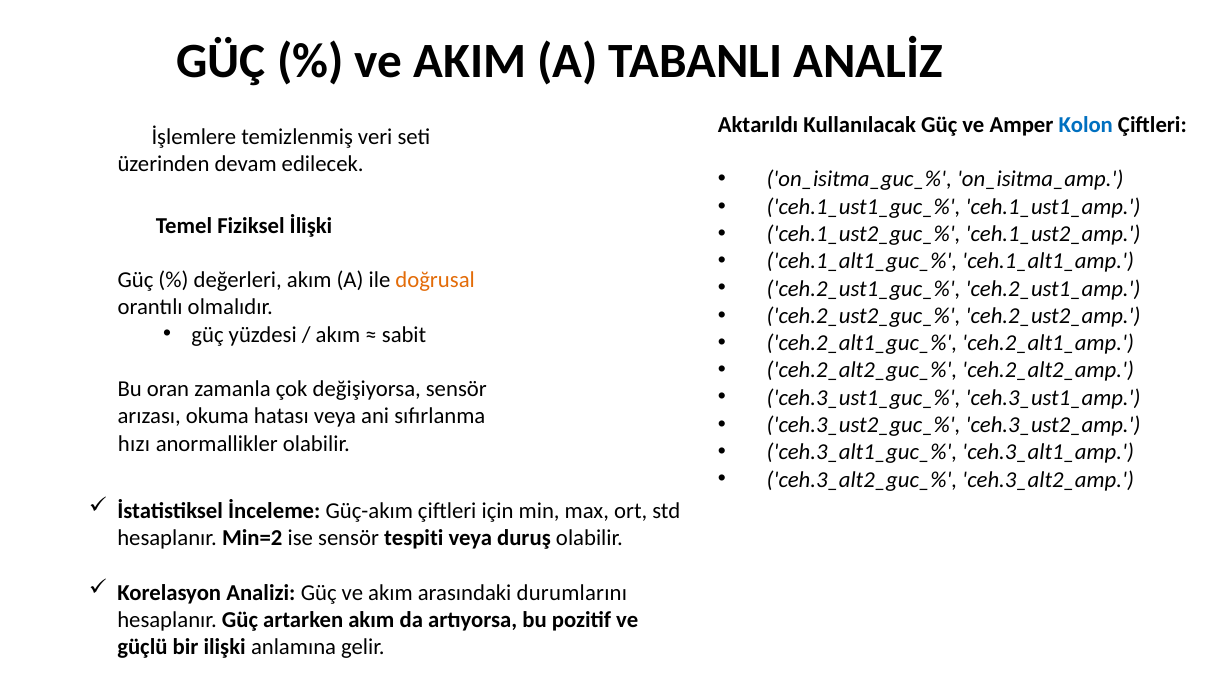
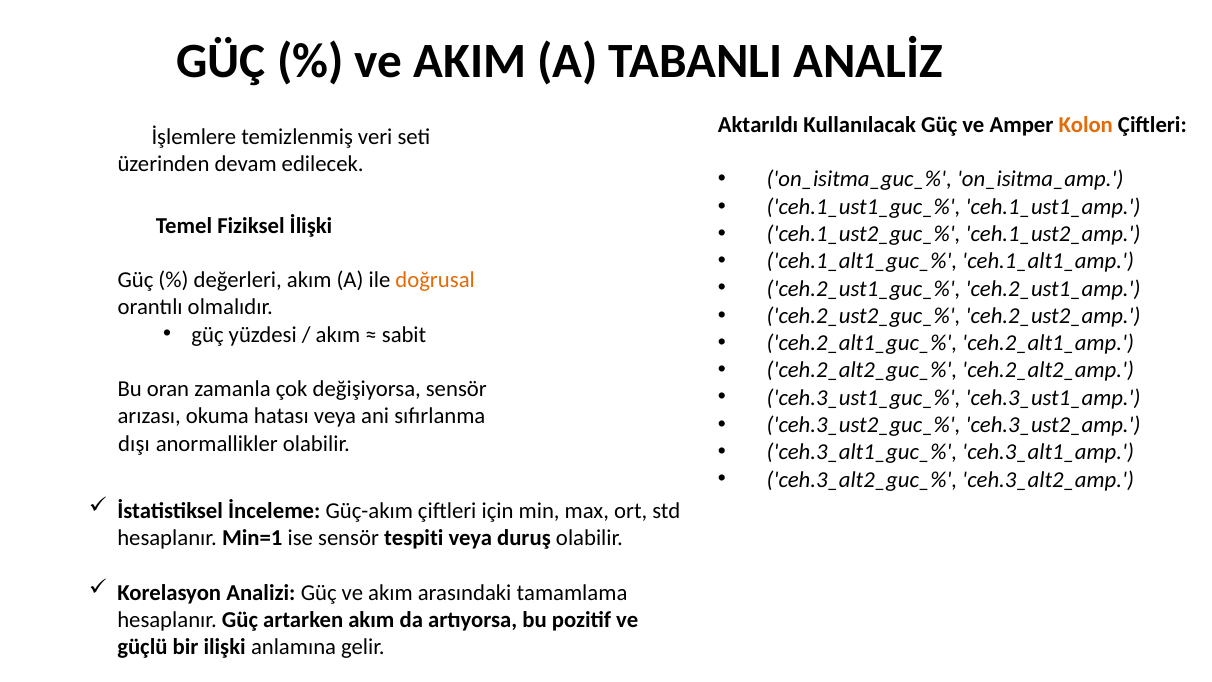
Kolon colour: blue -> orange (1086, 125)
hızı: hızı -> dışı (134, 444)
Min=2: Min=2 -> Min=1 (252, 538)
durumlarını: durumlarını -> tamamlama (572, 592)
